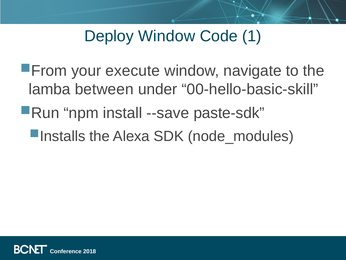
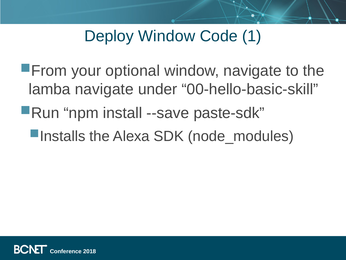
execute: execute -> optional (133, 71)
lamba between: between -> navigate (104, 89)
